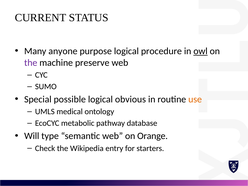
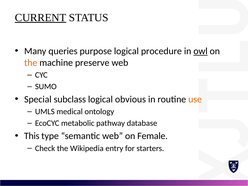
CURRENT underline: none -> present (41, 18)
anyone: anyone -> queries (63, 51)
the colour: purple -> orange (31, 63)
possible: possible -> subclass (70, 99)
Will: Will -> This (32, 136)
Orange: Orange -> Female (153, 136)
